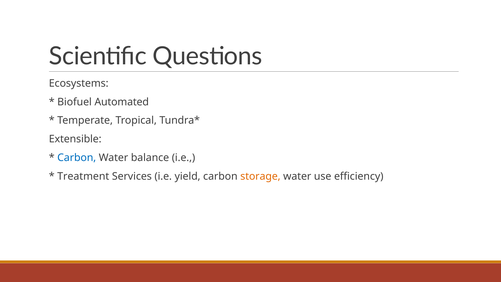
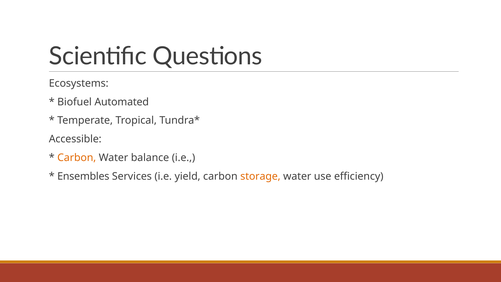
Extensible: Extensible -> Accessible (75, 139)
Carbon colour: blue -> orange (77, 158)
Treatment: Treatment -> Ensembles (83, 176)
